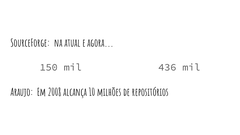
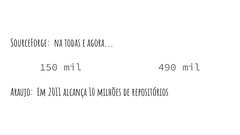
atual: atual -> todas (72, 43)
436: 436 -> 490 (167, 67)
2008: 2008 -> 2011 (55, 92)
